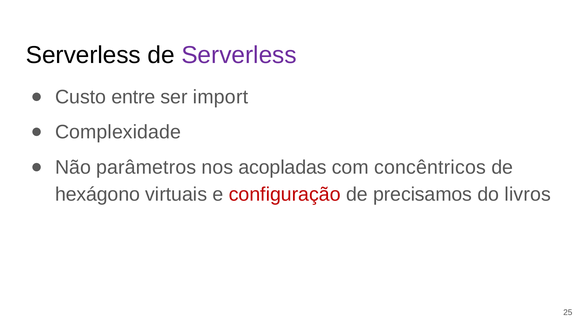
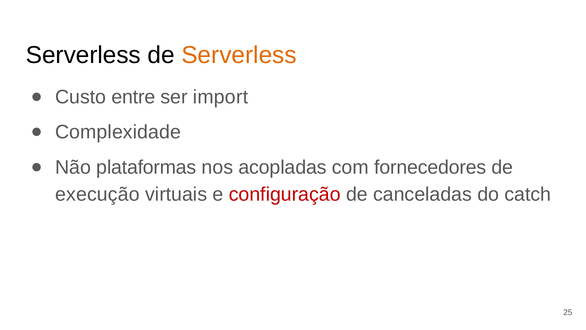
Serverless colour: purple -> orange (239, 55)
parâmetros: parâmetros -> plataformas (146, 167)
concêntricos: concêntricos -> fornecedores (430, 167)
hexágono: hexágono -> execução (97, 194)
precisamos: precisamos -> canceladas (423, 194)
livros: livros -> catch (528, 194)
